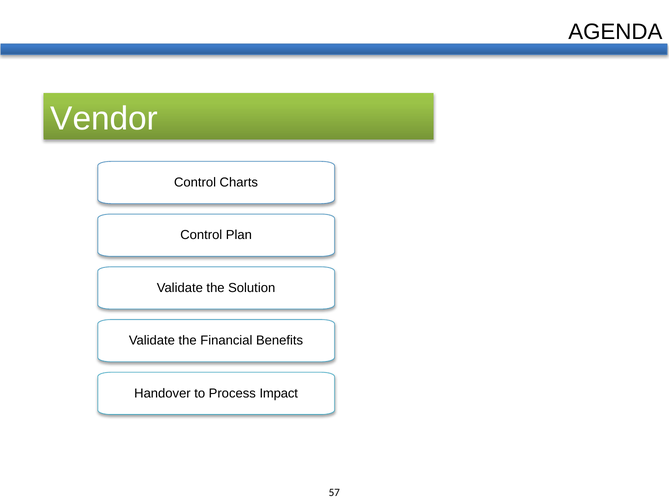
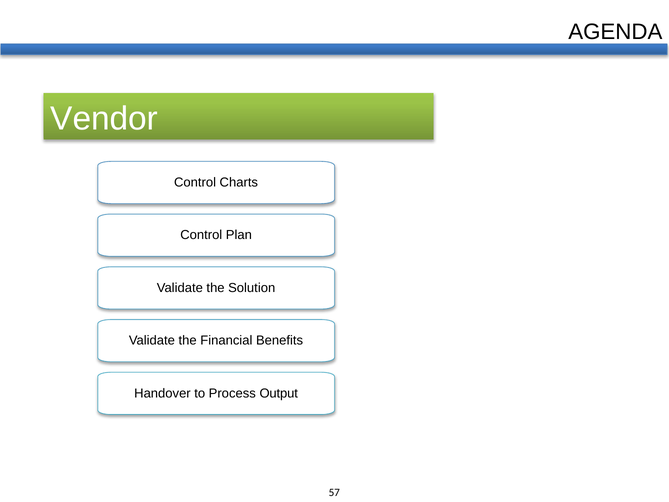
Impact: Impact -> Output (279, 393)
